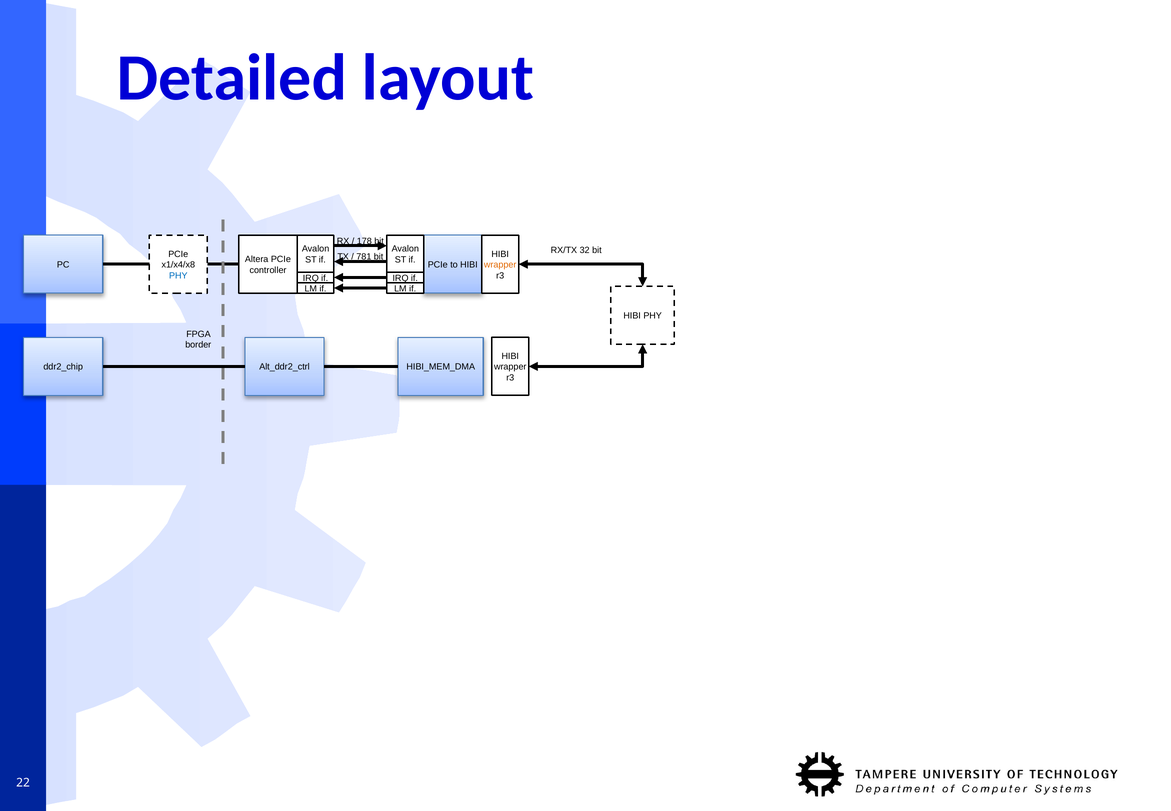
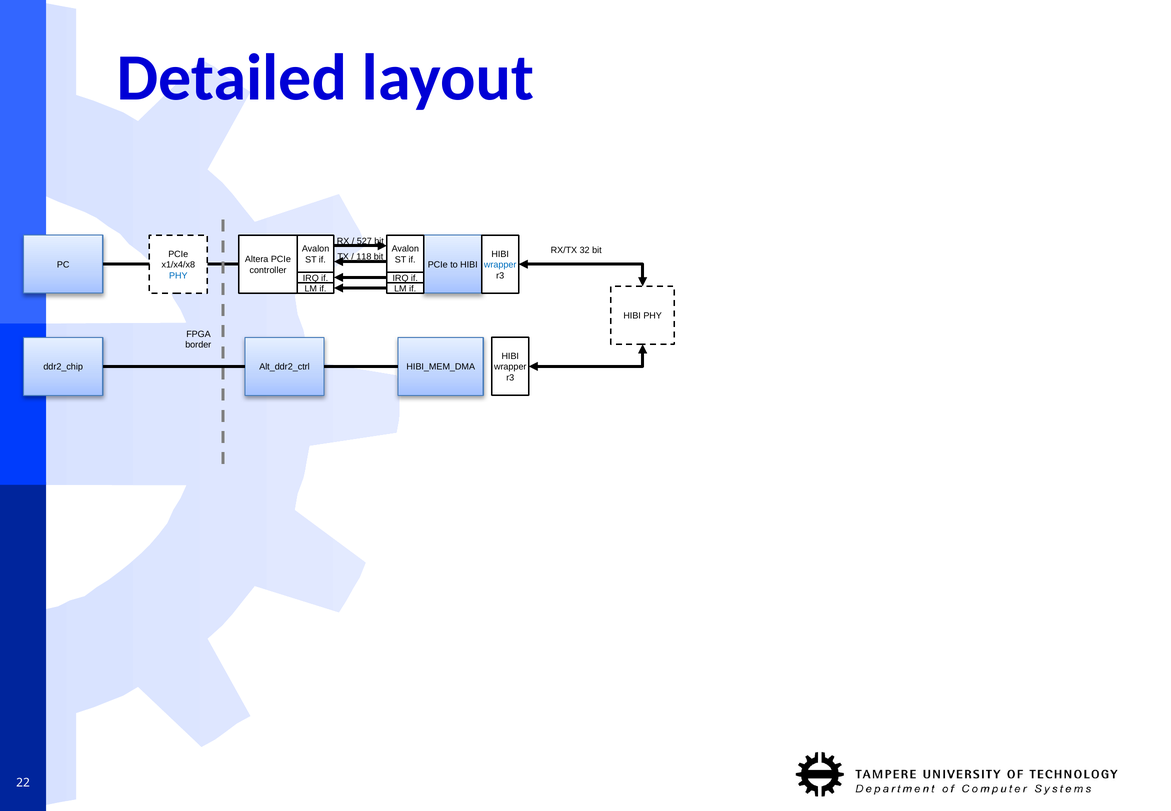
178: 178 -> 527 (364, 241)
781: 781 -> 118 (364, 257)
wrapper colour: orange -> blue (500, 265)
